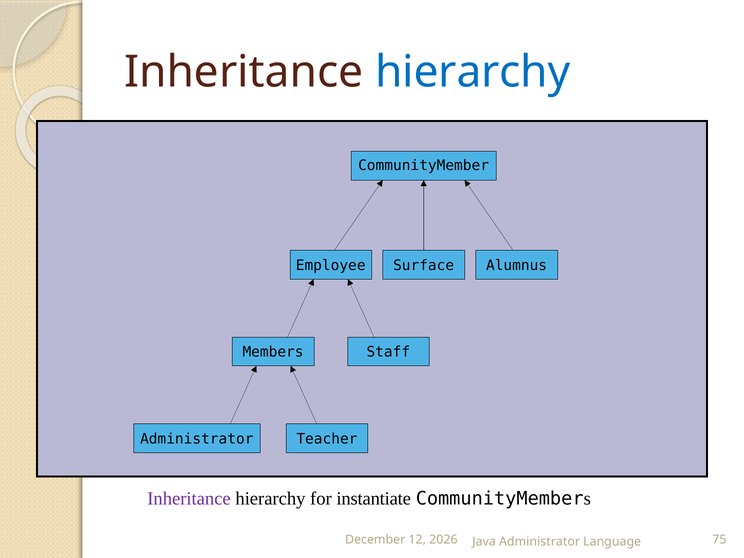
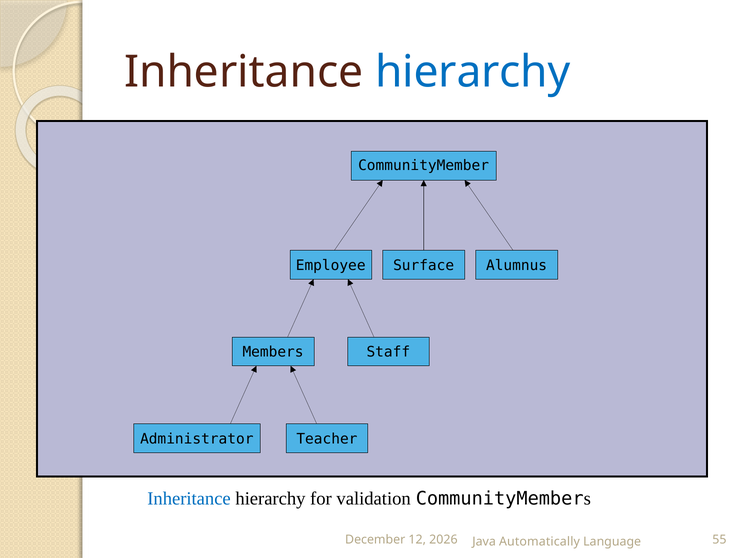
Inheritance colour: purple -> blue (189, 499)
instantiate: instantiate -> validation (374, 499)
75: 75 -> 55 (719, 540)
Java Administrator: Administrator -> Automatically (539, 542)
